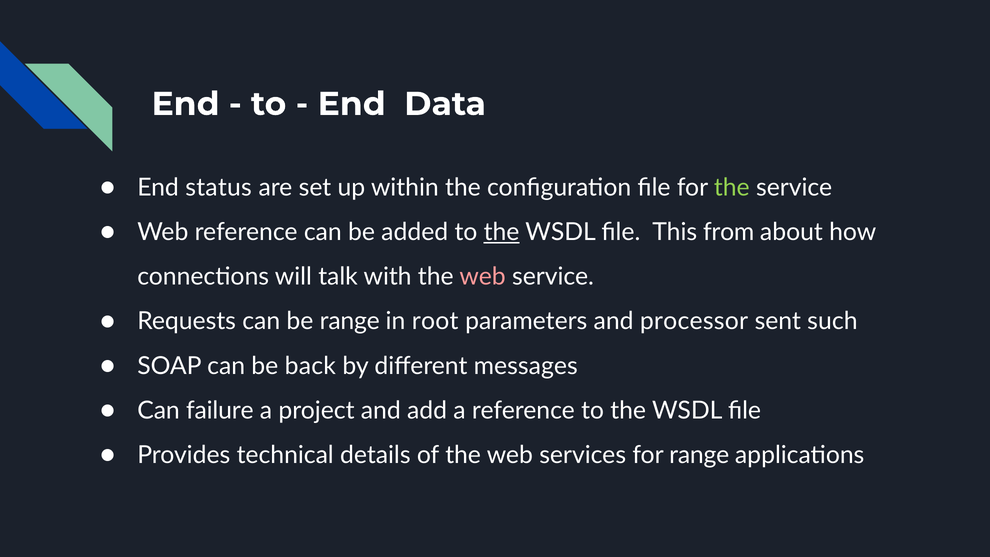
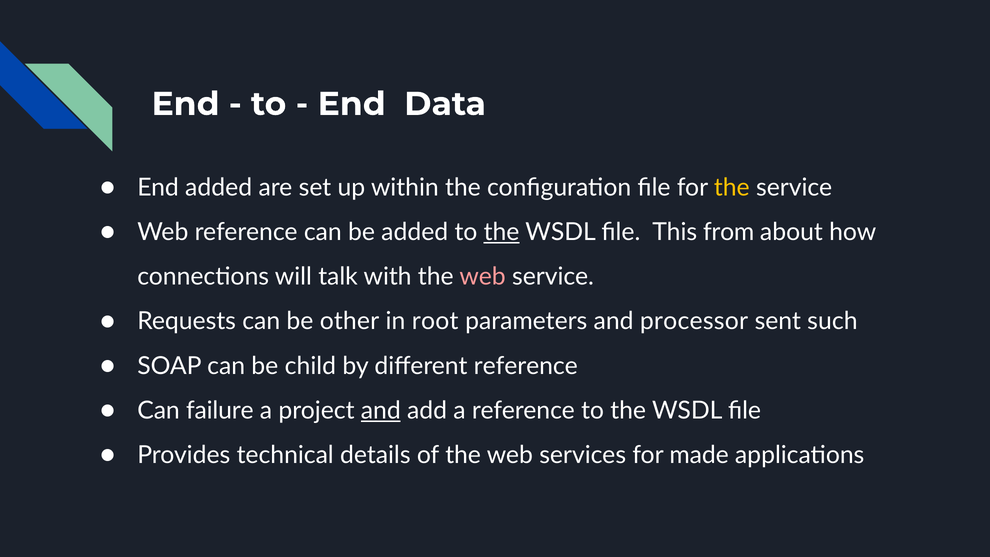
End status: status -> added (219, 188)
the colour: light green -> yellow (732, 188)
be range: range -> other (349, 321)
back: back -> child (310, 366)
different messages: messages -> reference (526, 366)
and underline: none -> present (381, 410)
for range: range -> made (699, 455)
